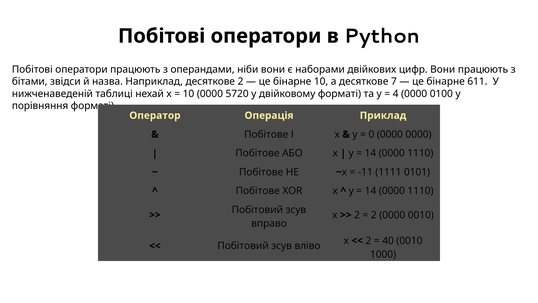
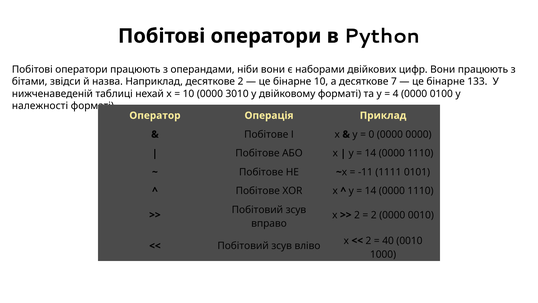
611: 611 -> 133 (477, 81)
5720: 5720 -> 3010 (237, 94)
порівняння: порівняння -> належності (40, 106)
